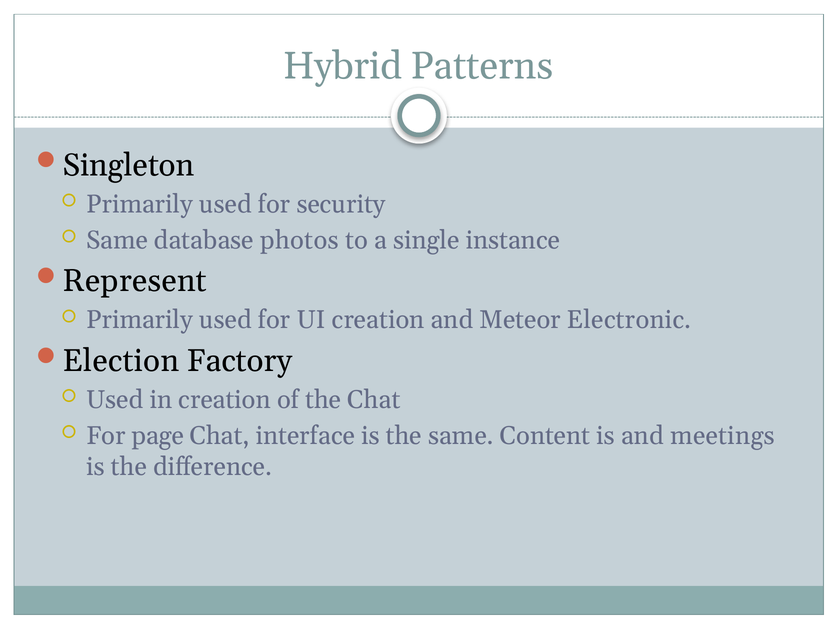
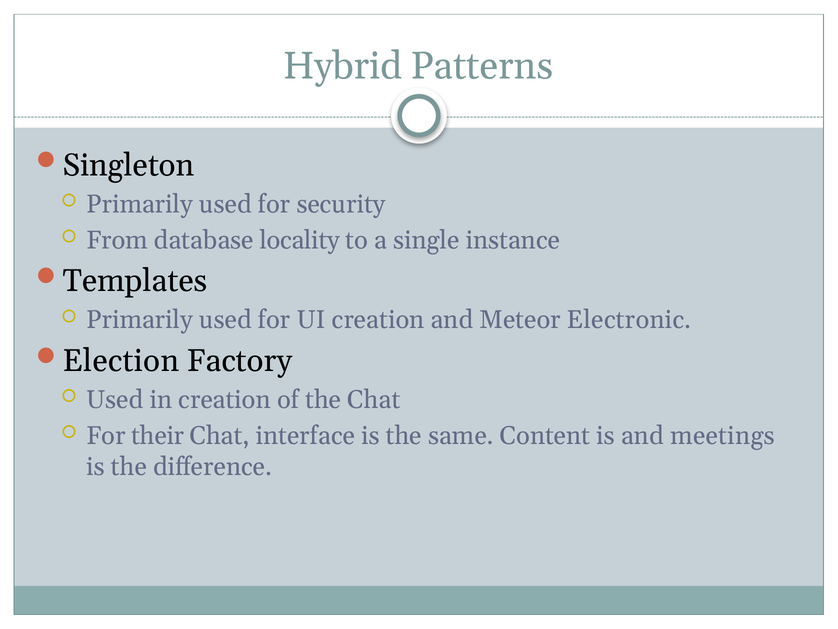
Same: Same -> From (117, 240)
photos: photos -> locality (300, 240)
Represent: Represent -> Templates (135, 281)
page: page -> their (158, 435)
